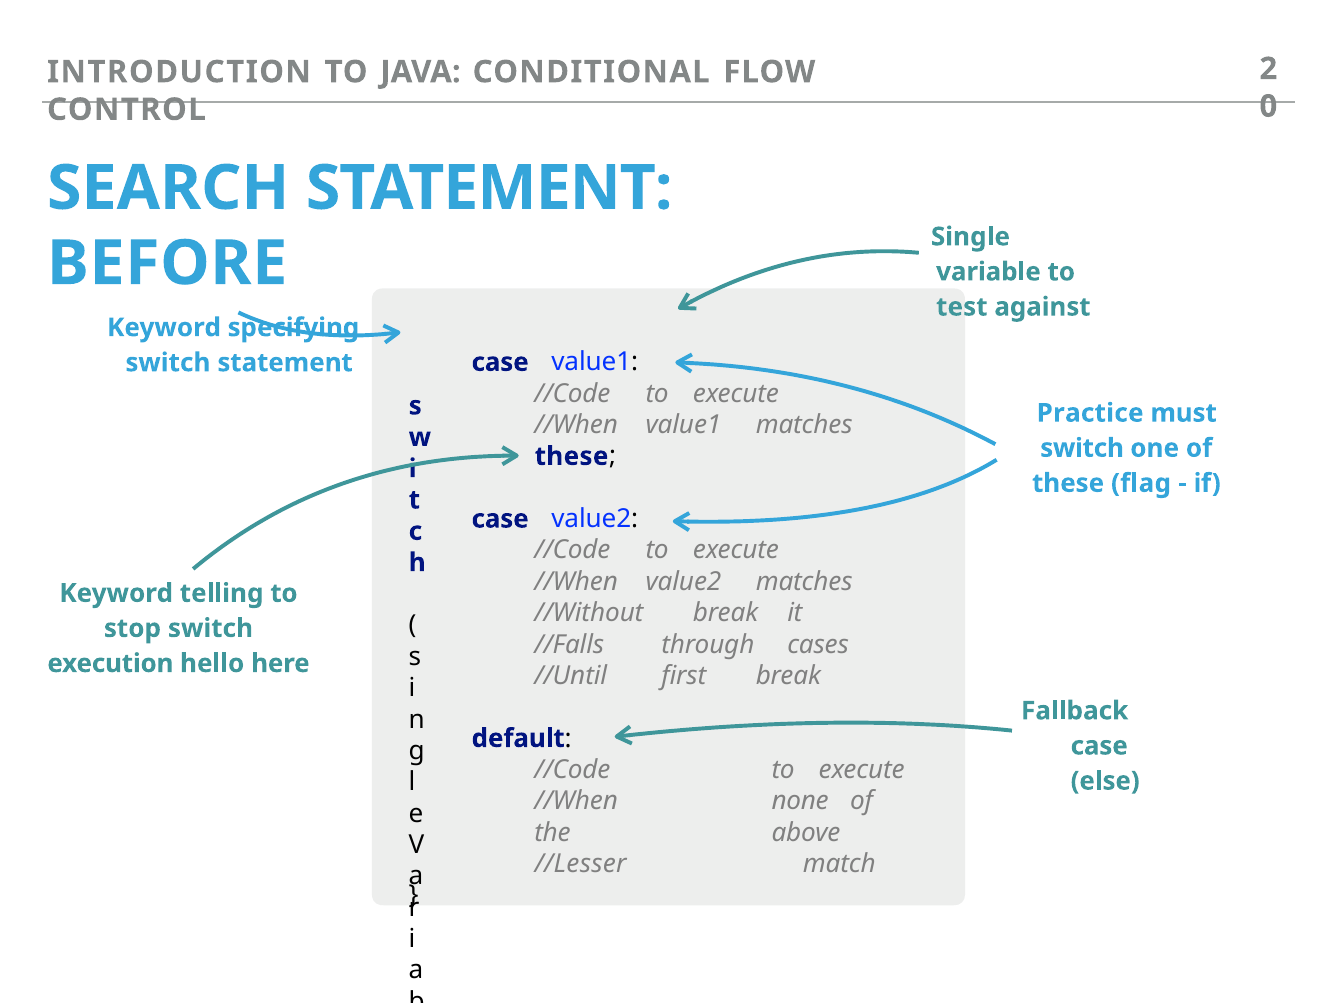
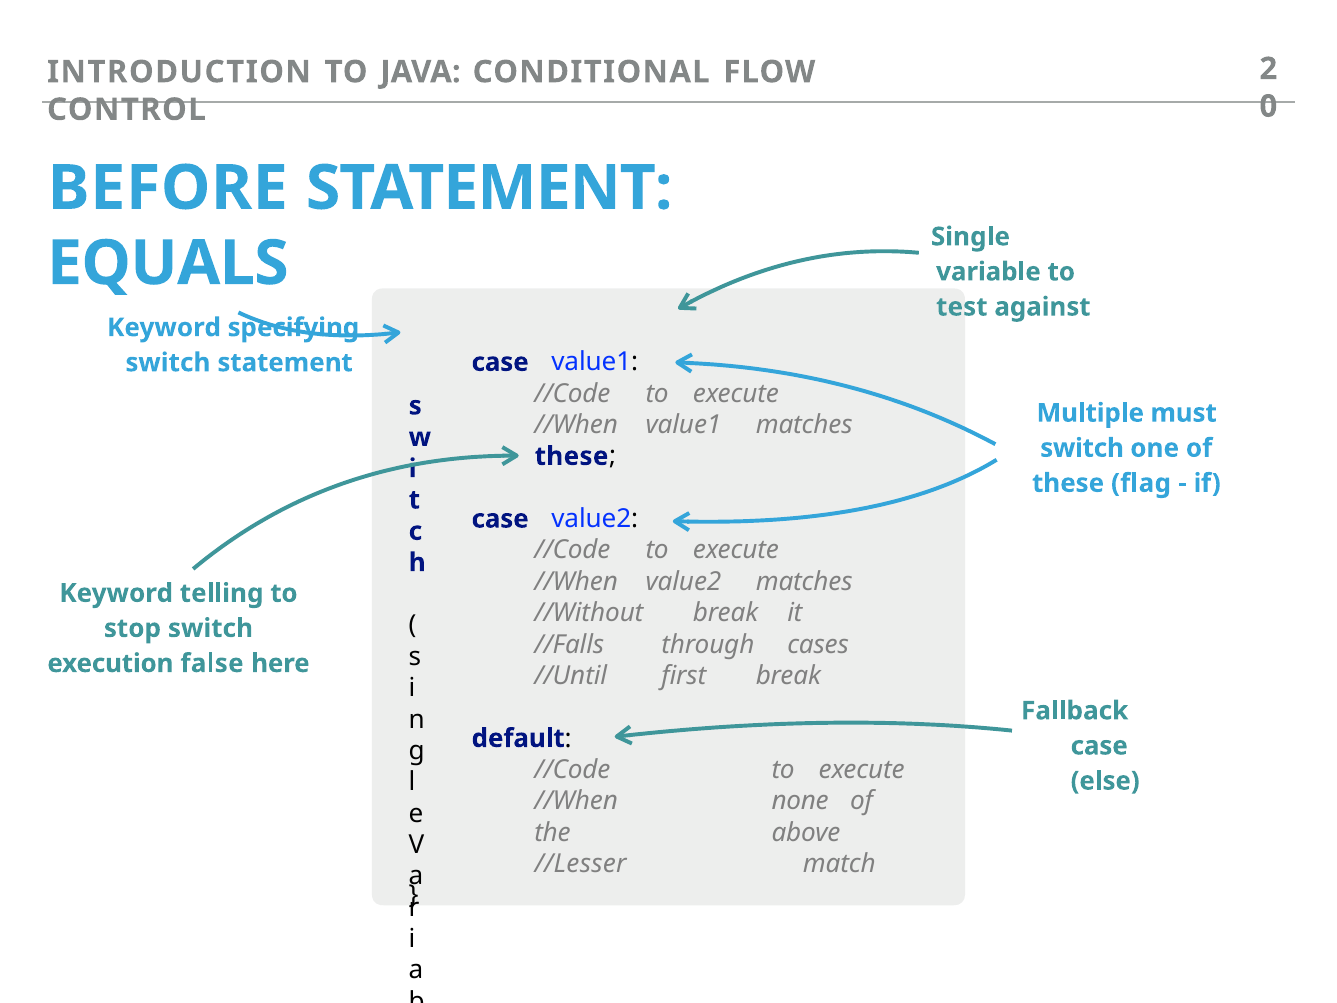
SEARCH: SEARCH -> BEFORE (168, 188)
BEFORE: BEFORE -> EQUALS (168, 263)
Practice: Practice -> Multiple (1090, 413)
hello: hello -> false (212, 663)
